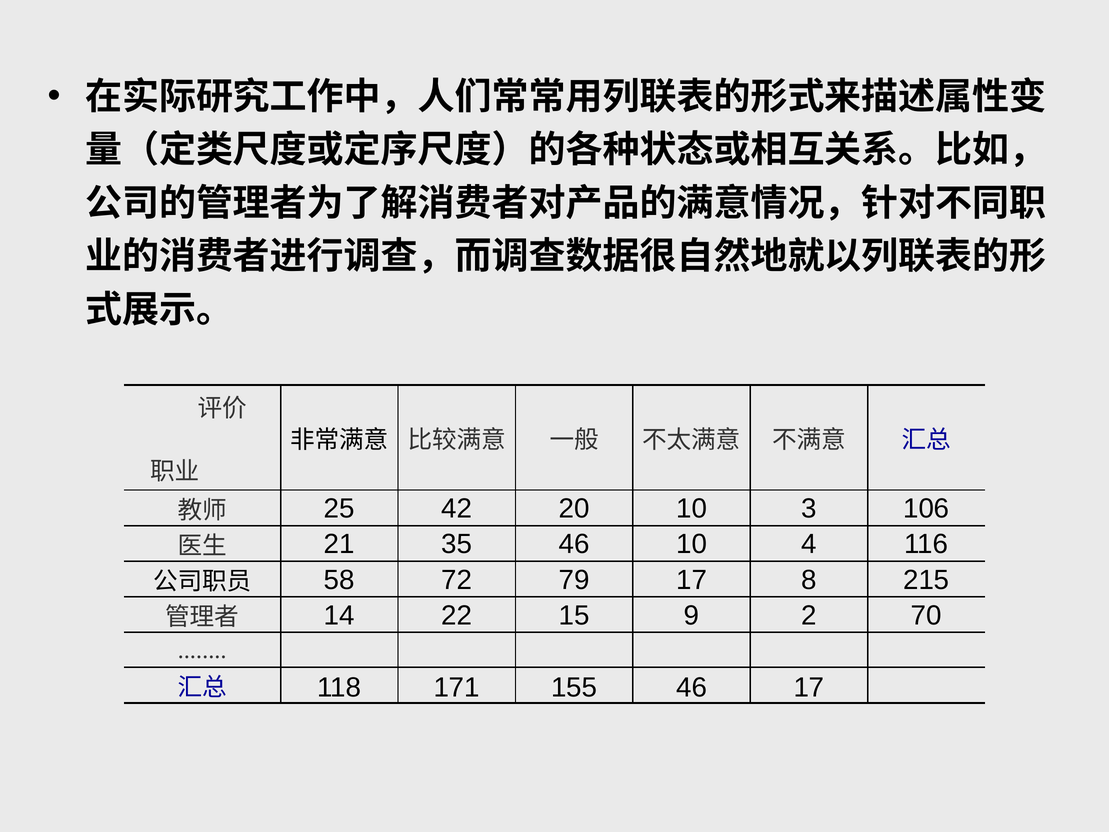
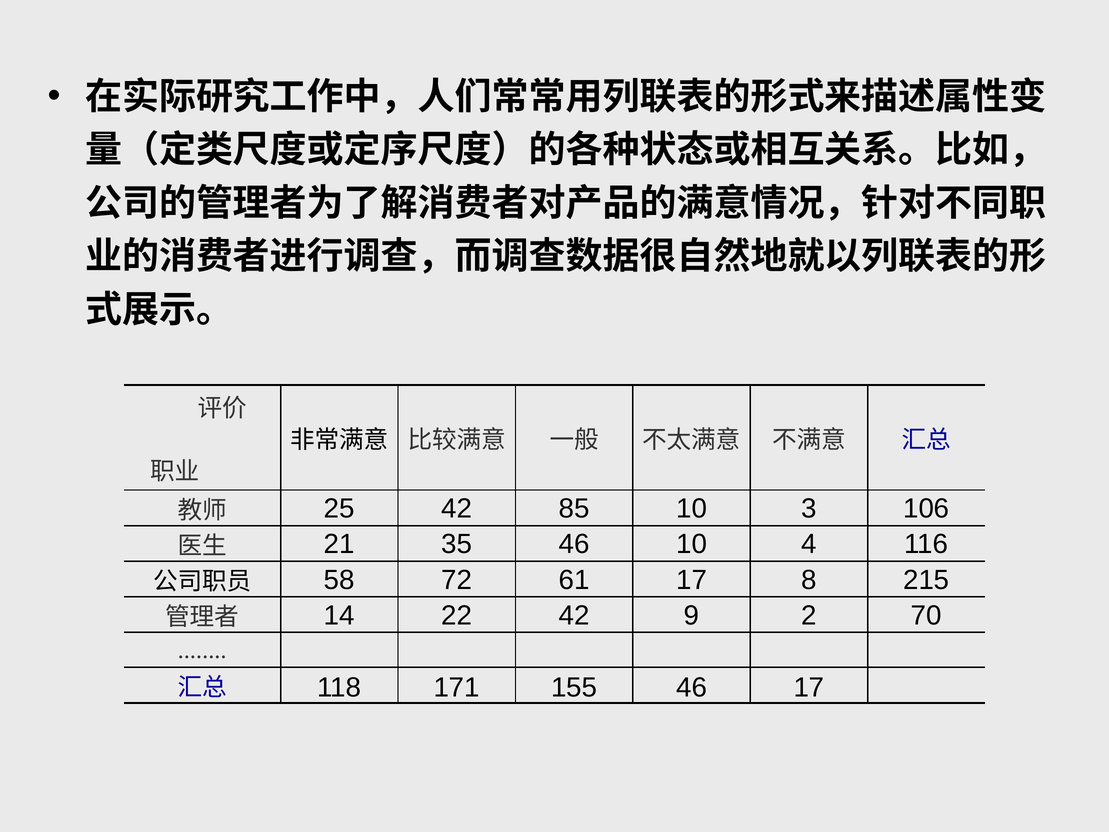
20: 20 -> 85 (574, 509)
79: 79 -> 61 (574, 580)
22 15: 15 -> 42 (574, 615)
